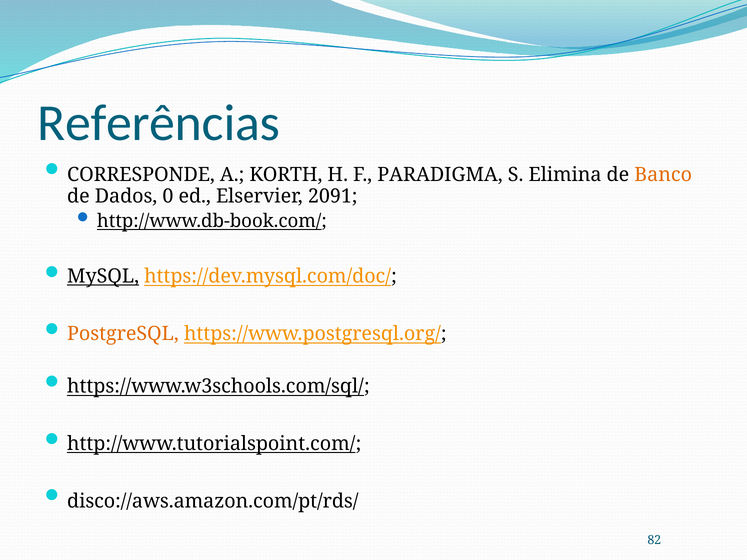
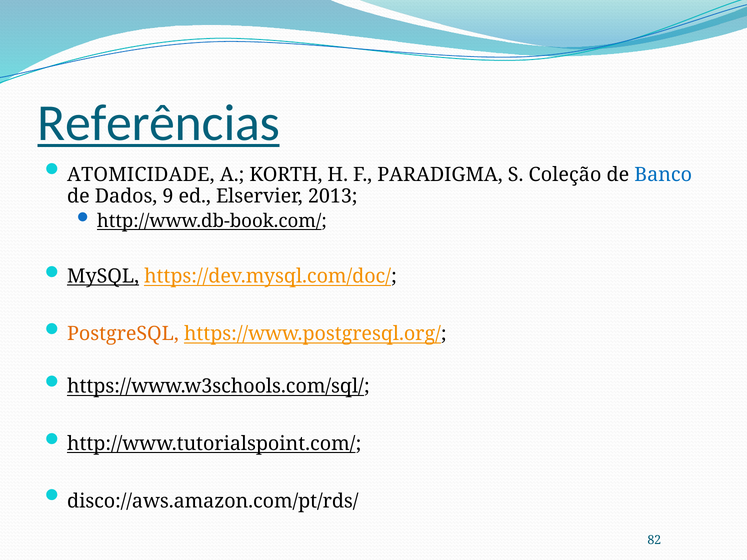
Referências underline: none -> present (159, 123)
CORRESPONDE: CORRESPONDE -> ATOMICIDADE (141, 175)
Elimina: Elimina -> Coleção (565, 175)
Banco colour: orange -> blue (663, 175)
0: 0 -> 9 (168, 196)
2091: 2091 -> 2013 (333, 196)
